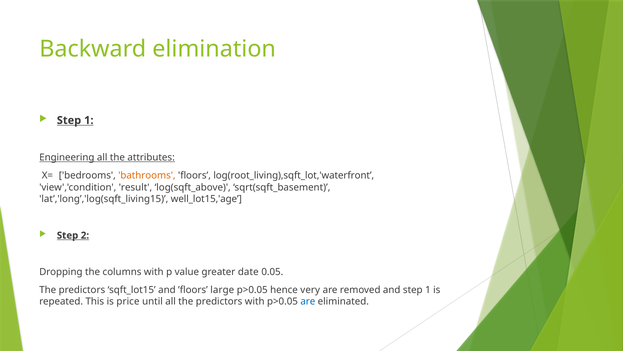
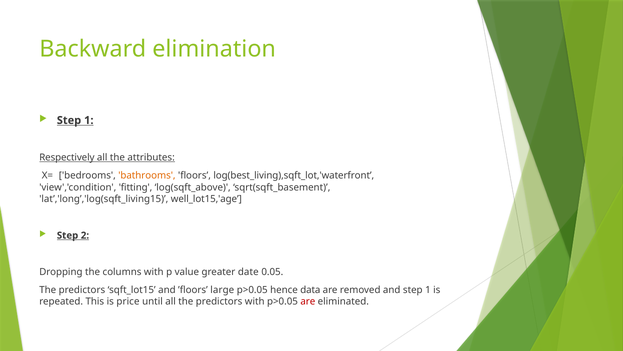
Engineering: Engineering -> Respectively (67, 157)
log(root_living),sqft_lot,'waterfront: log(root_living),sqft_lot,'waterfront -> log(best_living),sqft_lot,'waterfront (294, 175)
result: result -> fitting (136, 187)
very: very -> data (310, 290)
are colour: blue -> red (308, 301)
